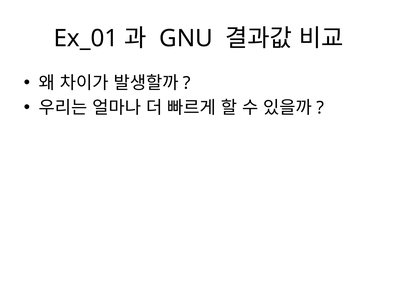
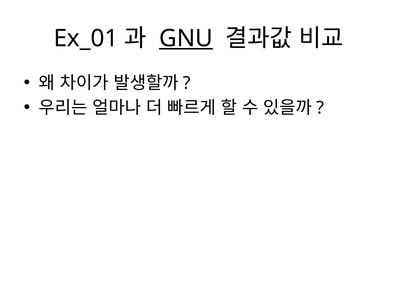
GNU underline: none -> present (186, 38)
